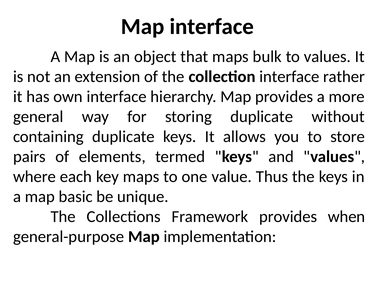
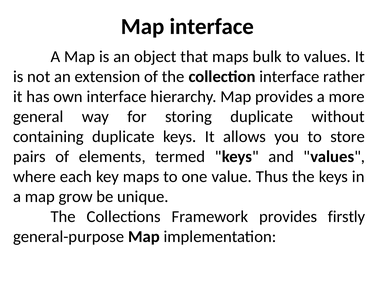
basic: basic -> grow (76, 197)
when: when -> firstly (347, 217)
